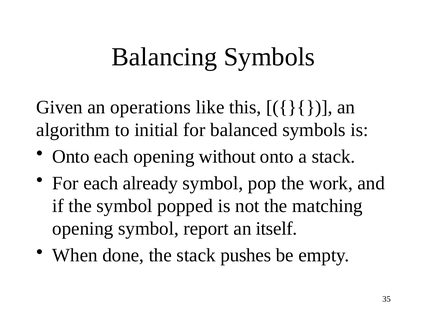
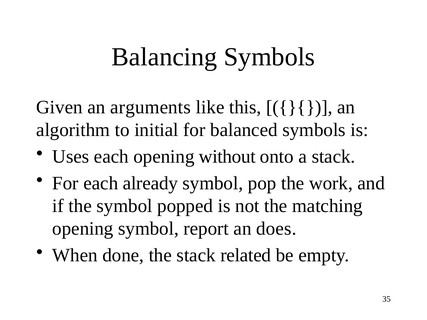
operations: operations -> arguments (151, 107)
Onto: Onto -> Uses (71, 157)
itself: itself -> does (276, 229)
pushes: pushes -> related (246, 255)
